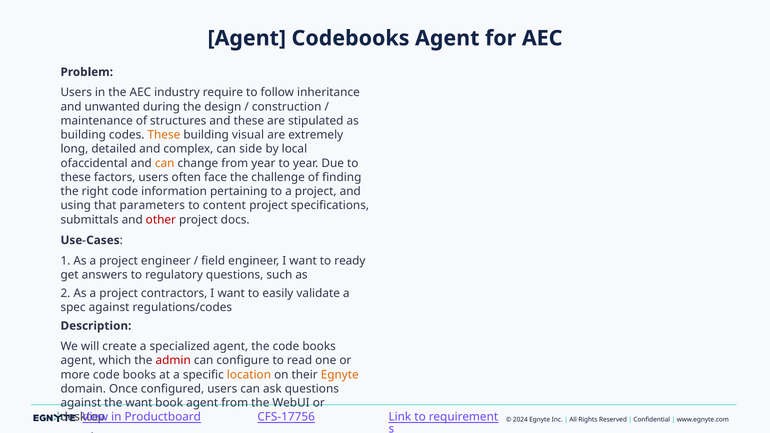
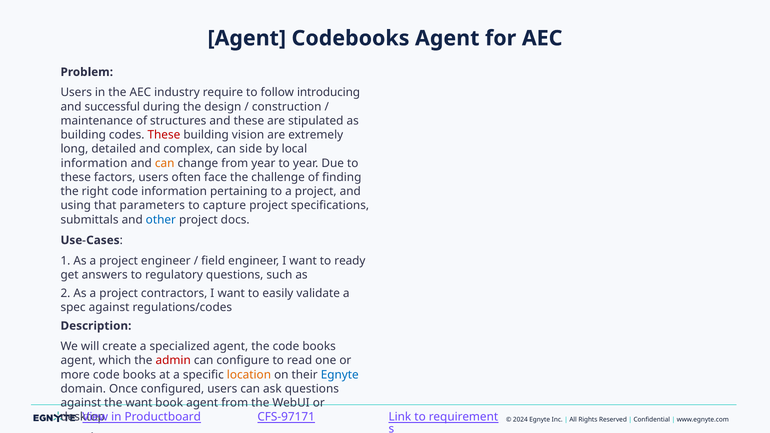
inheritance: inheritance -> introducing (329, 93)
unwanted: unwanted -> successful (112, 107)
These colour: orange -> red (164, 135)
visual: visual -> vision (248, 135)
ofaccidental: ofaccidental -> information (94, 163)
content: content -> capture (224, 206)
other colour: red -> blue (161, 220)
Egnyte colour: orange -> blue (340, 375)
CFS-17756: CFS-17756 -> CFS-97171 (286, 417)
